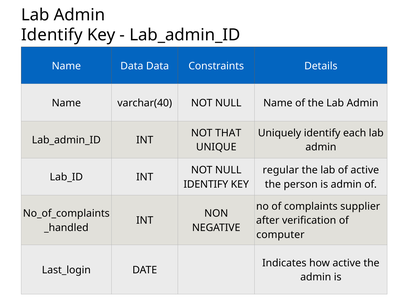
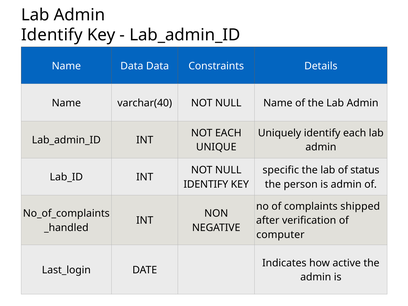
NOT THAT: THAT -> EACH (228, 133)
regular: regular -> specific (281, 170)
of active: active -> status (365, 170)
supplier: supplier -> shipped (360, 206)
